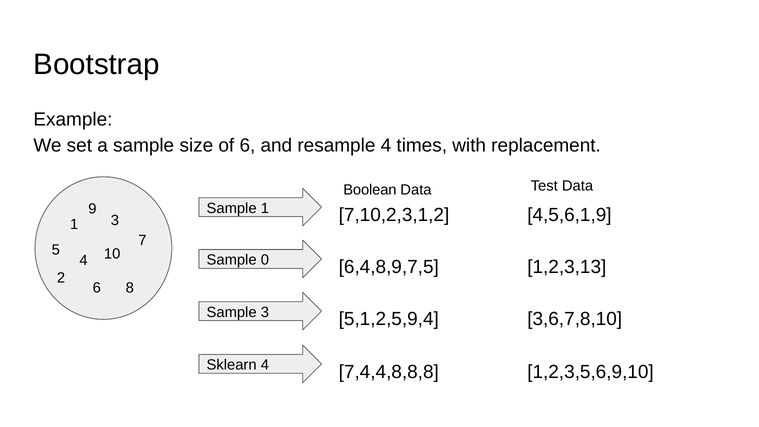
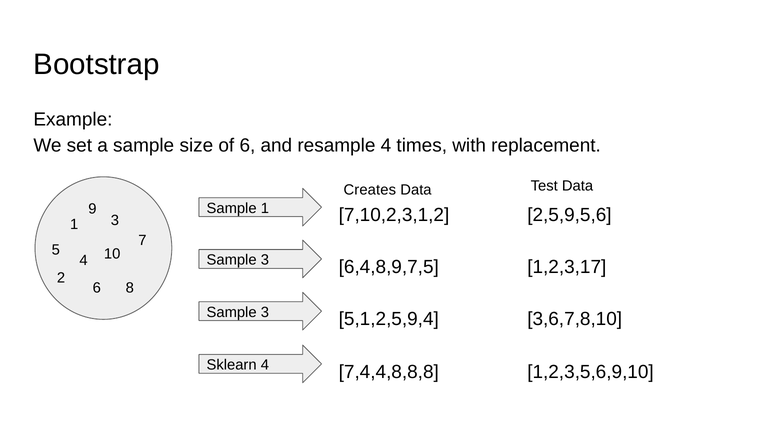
Boolean: Boolean -> Creates (370, 190)
4,5,6,1,9: 4,5,6,1,9 -> 2,5,9,5,6 (569, 215)
0: 0 -> 3 (265, 260)
1,2,3,13: 1,2,3,13 -> 1,2,3,17 (567, 267)
